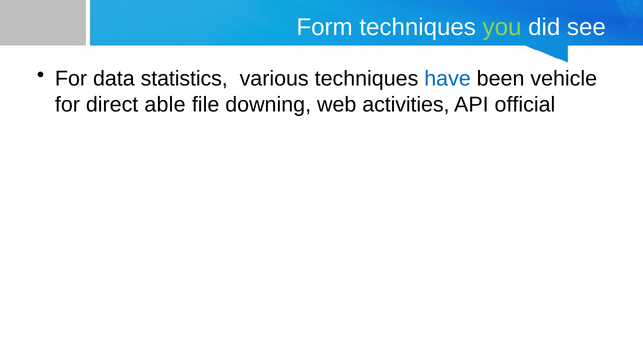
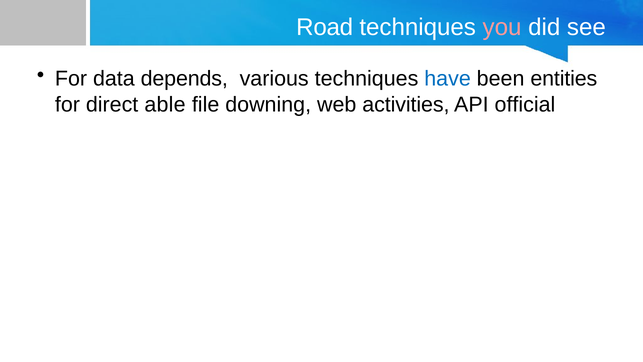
Form: Form -> Road (325, 27)
you colour: light green -> pink (502, 27)
statistics: statistics -> depends (184, 79)
vehicle: vehicle -> entities (564, 79)
